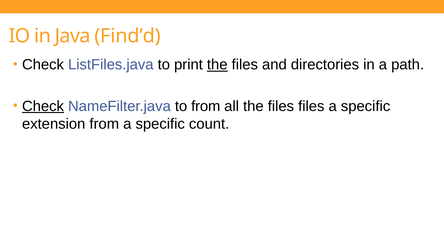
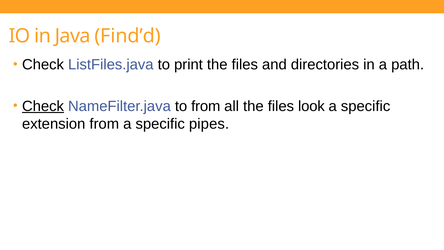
the underline: present -> none (217, 65)
files files: files -> look (311, 106)
count: count -> pipes (209, 124)
